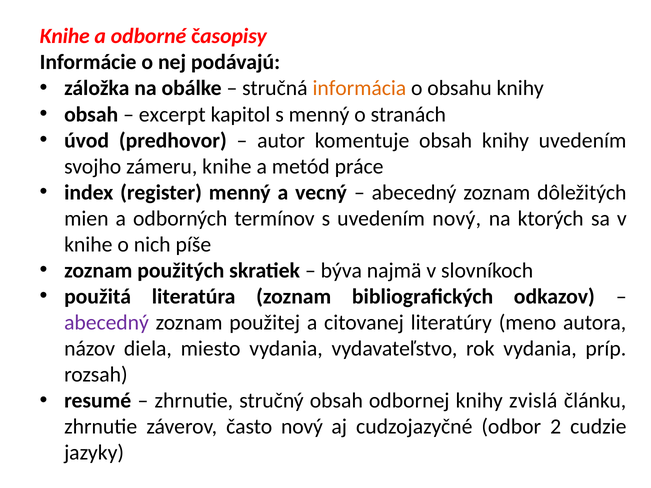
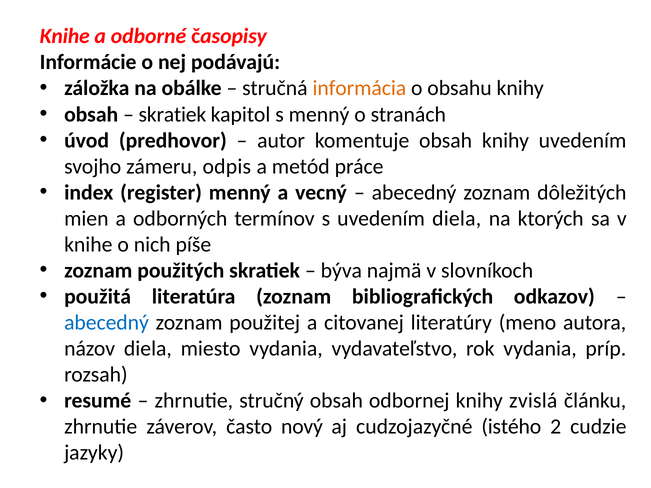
excerpt: excerpt -> skratiek (172, 114)
zámeru knihe: knihe -> odpis (227, 166)
uvedením nový: nový -> diela (457, 219)
abecedný colour: purple -> blue (106, 323)
odbor: odbor -> istého (511, 427)
